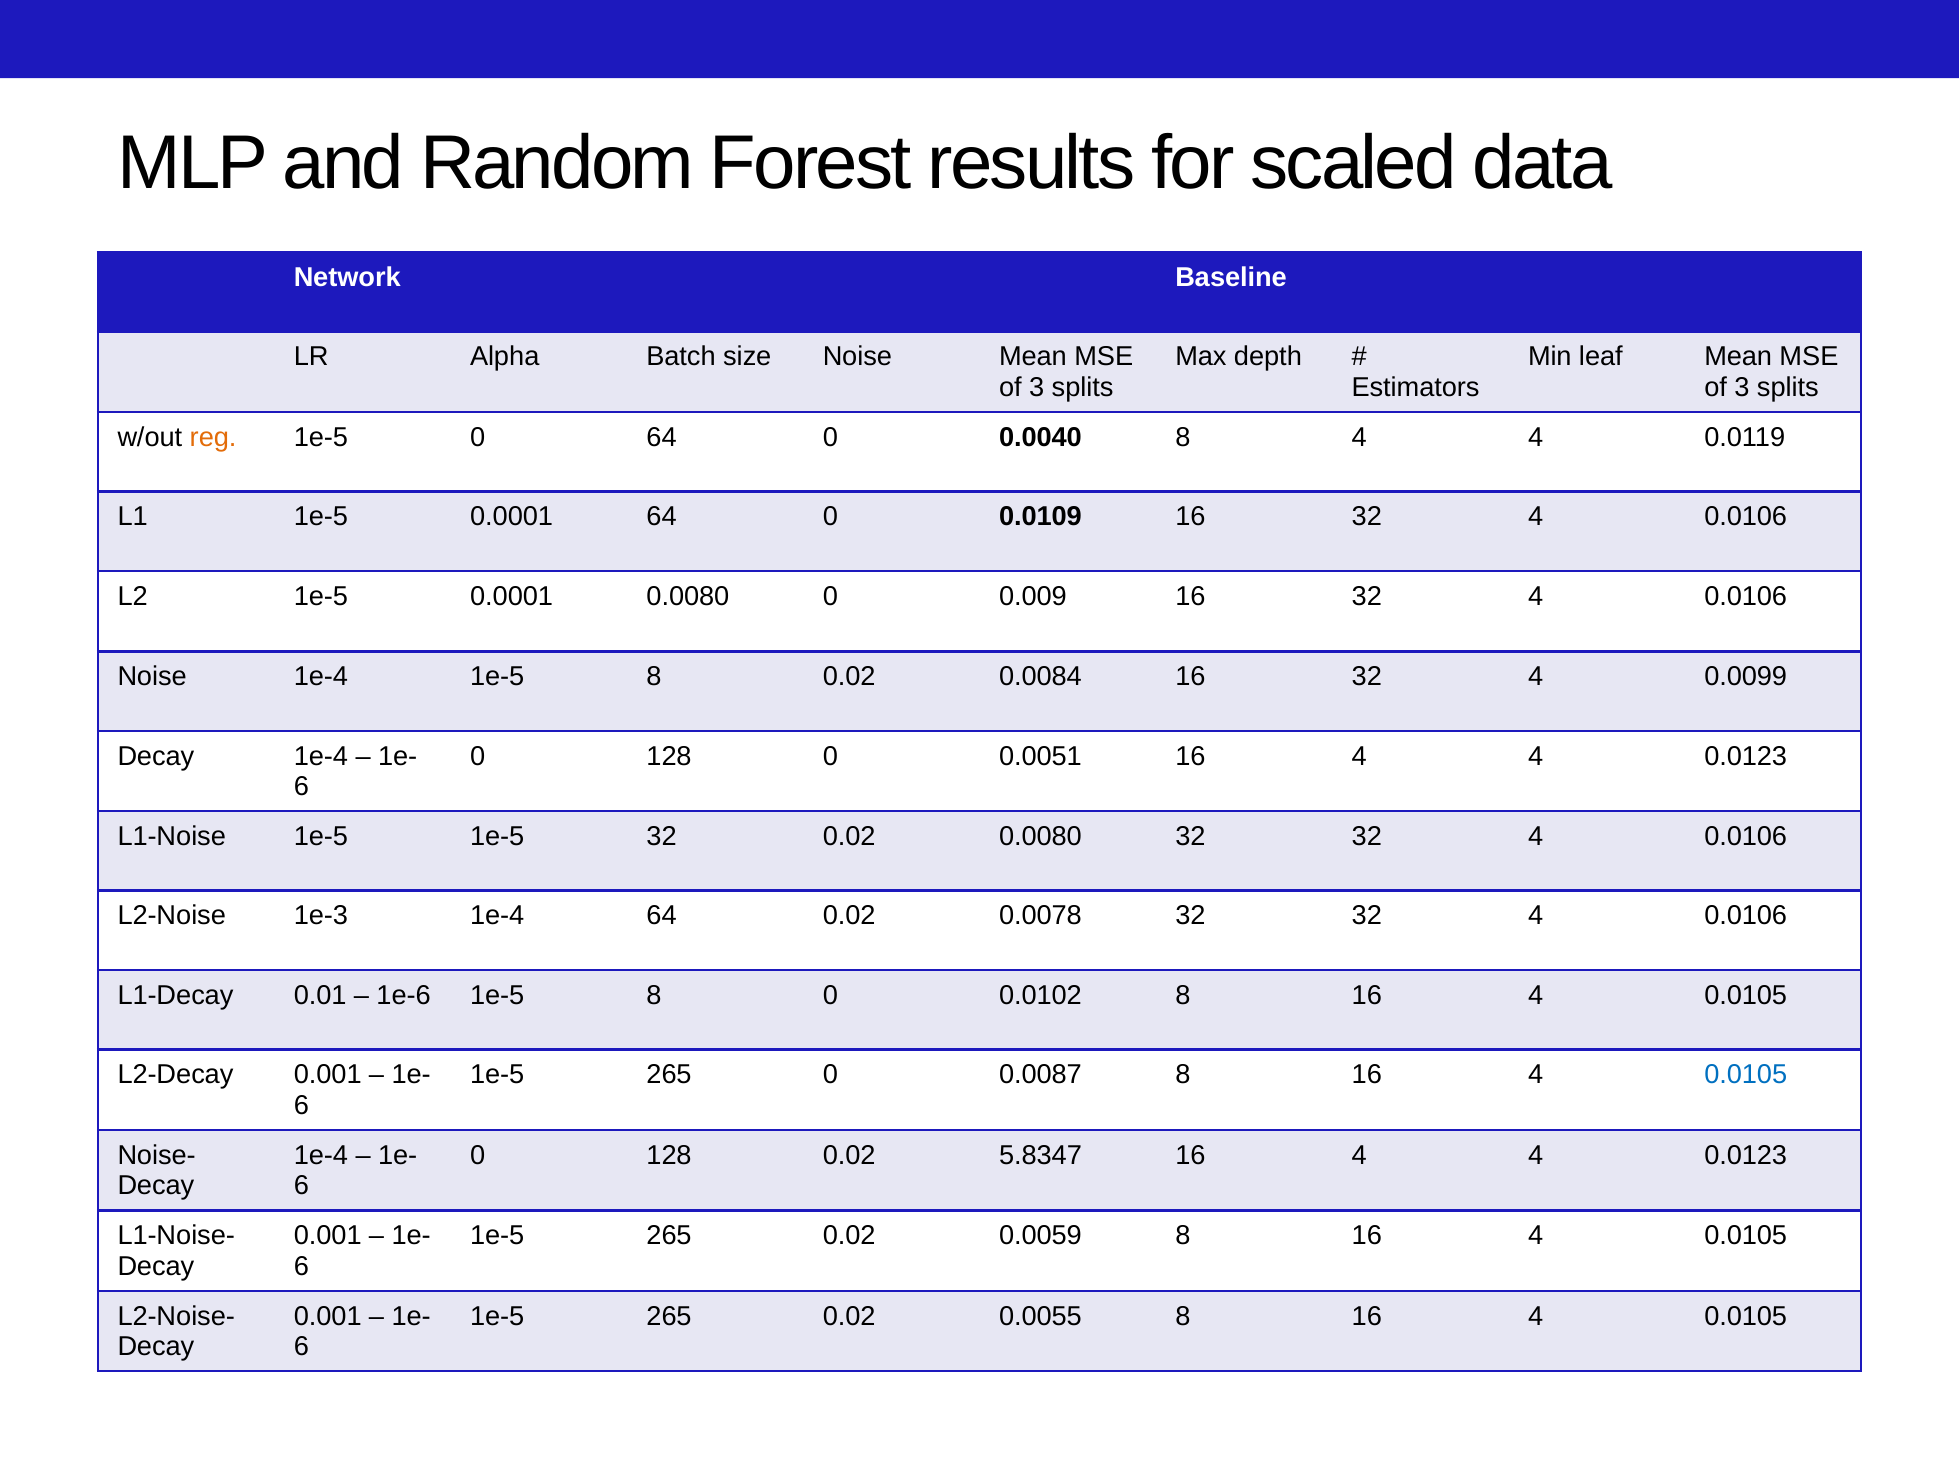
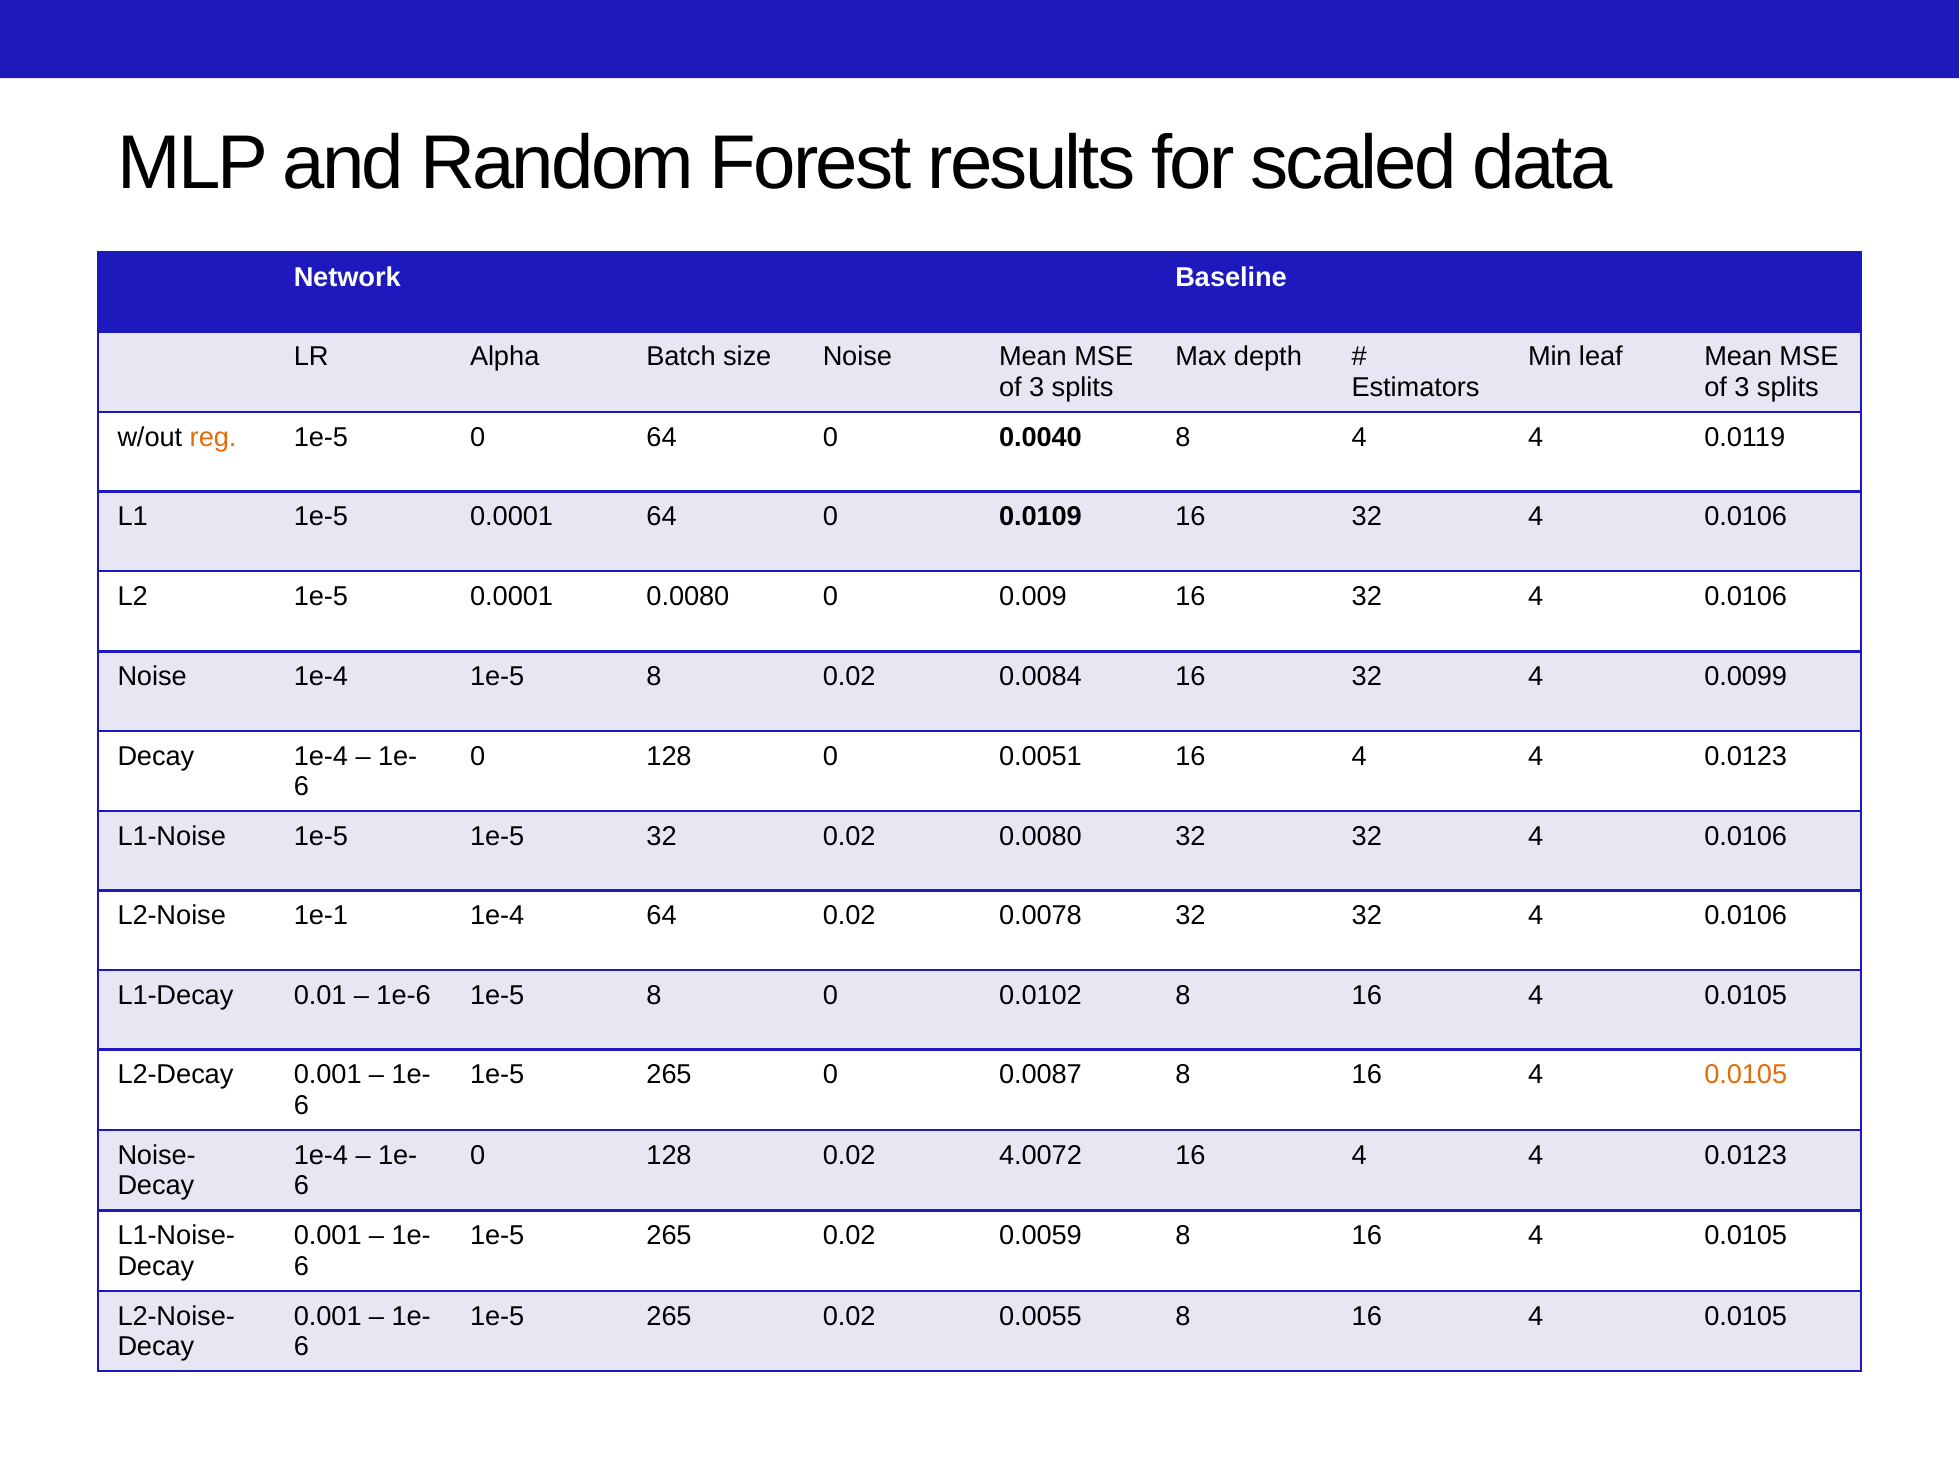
1e-3: 1e-3 -> 1e-1 (321, 916)
0.0105 colour: blue -> orange (1746, 1075)
5.8347: 5.8347 -> 4.0072 (1041, 1155)
